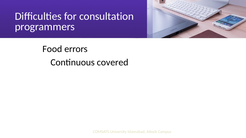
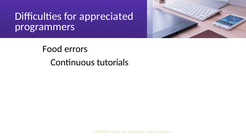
consultation: consultation -> appreciated (106, 16)
covered: covered -> tutorials (113, 63)
